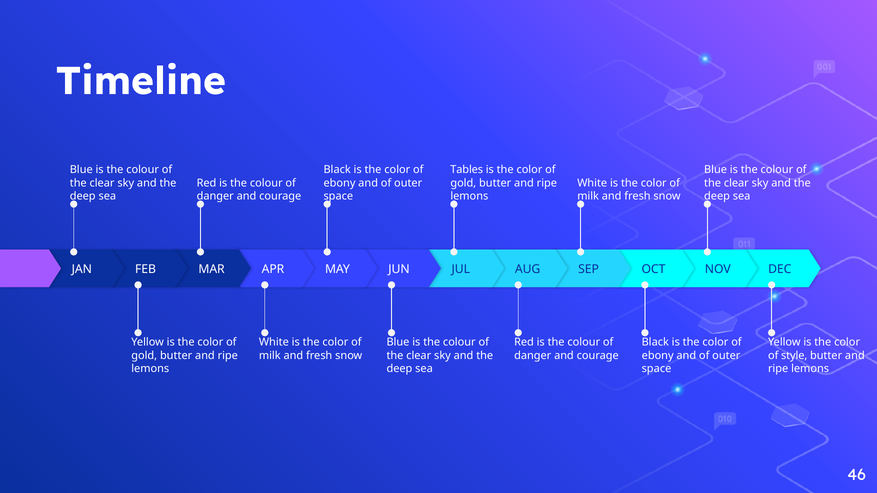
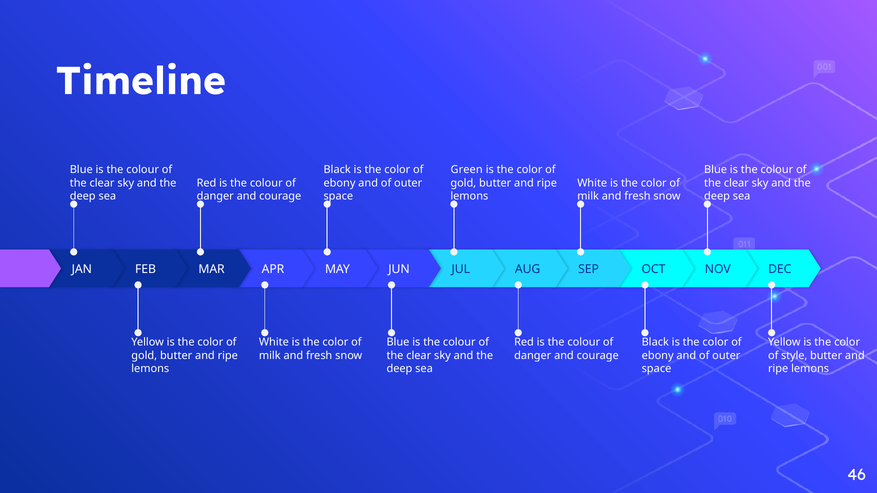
Tables: Tables -> Green (467, 170)
